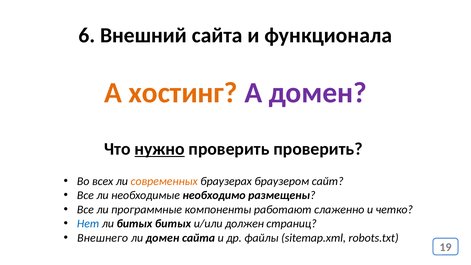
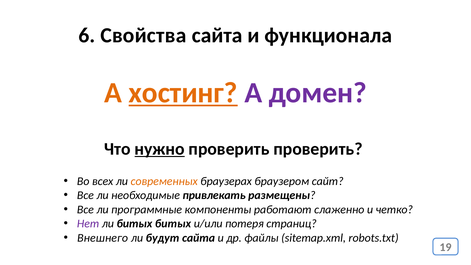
Внешний: Внешний -> Свойства (143, 35)
хостинг underline: none -> present (183, 93)
необходимо: необходимо -> привлекать (214, 195)
Нет colour: blue -> purple (88, 224)
должен: должен -> потеря (244, 224)
ли домен: домен -> будут (163, 238)
